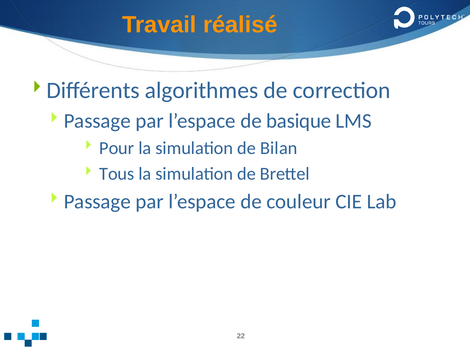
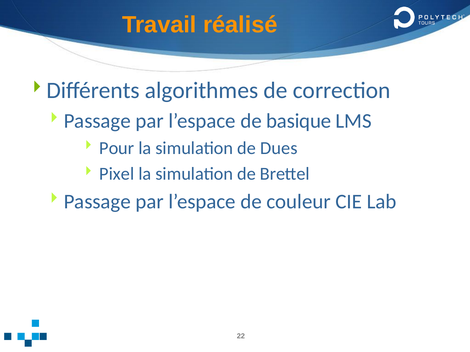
Bilan: Bilan -> Dues (279, 148)
Tous: Tous -> Pixel (117, 174)
